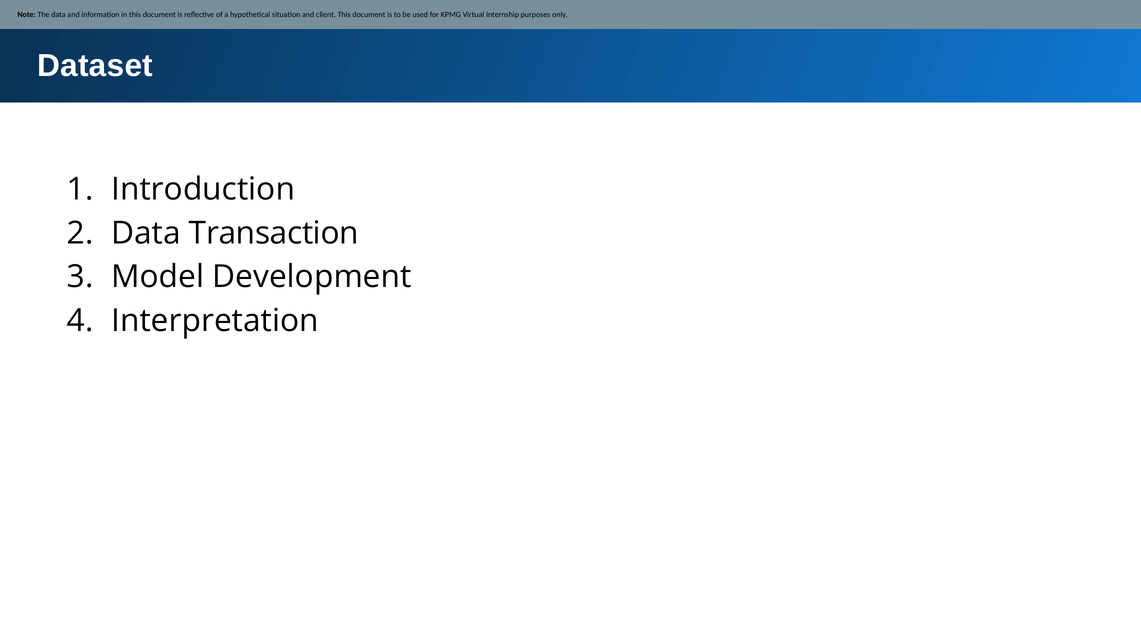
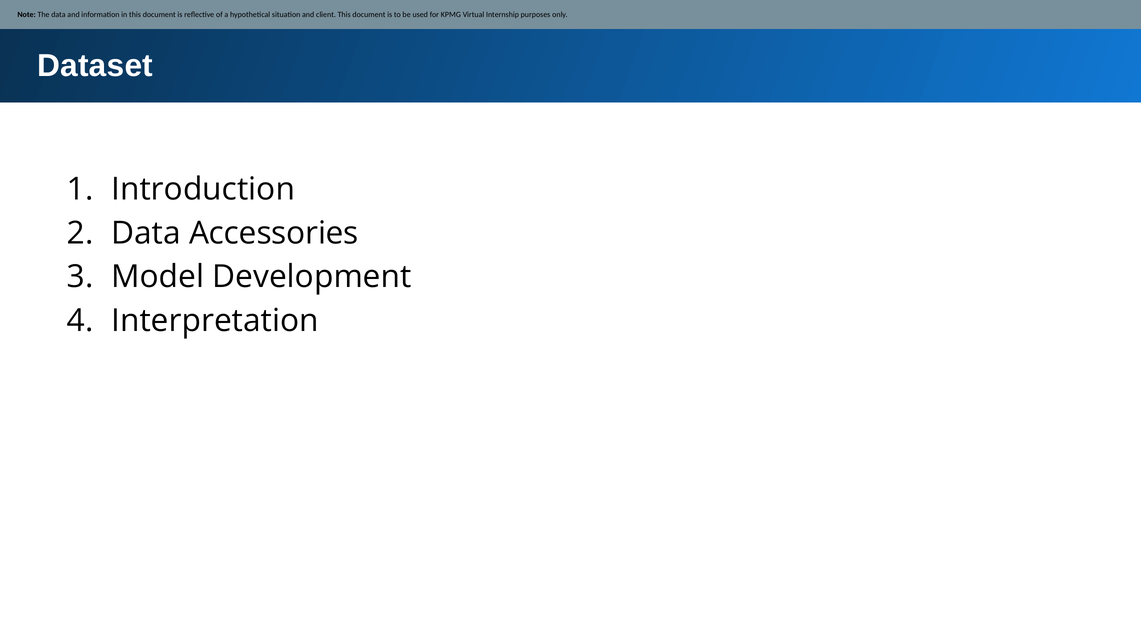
Transaction: Transaction -> Accessories (274, 233)
